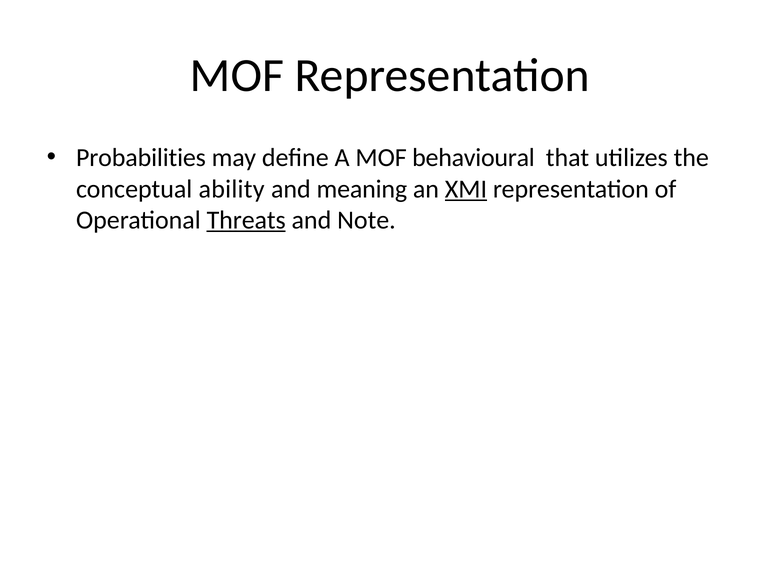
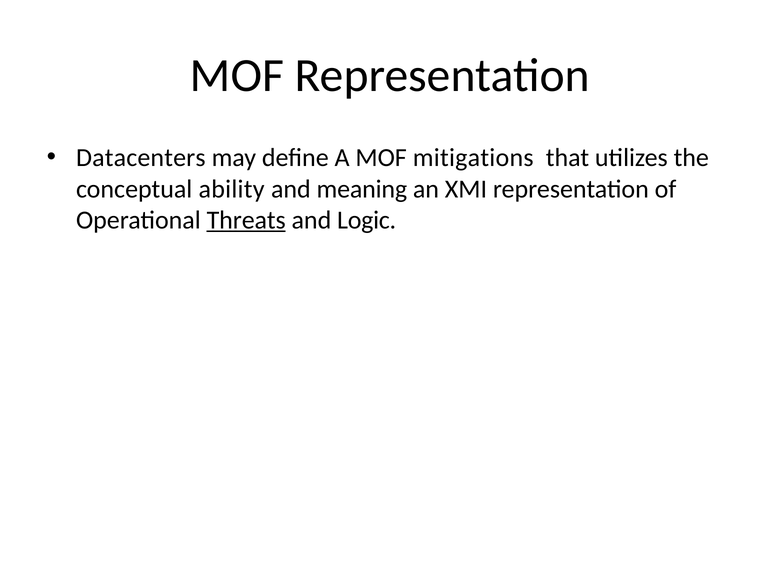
Probabilities: Probabilities -> Datacenters (141, 158)
behavioural: behavioural -> mitigations (473, 158)
XMI underline: present -> none (466, 189)
Note: Note -> Logic (367, 220)
